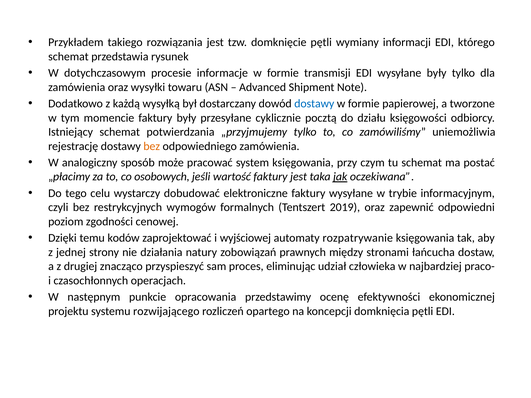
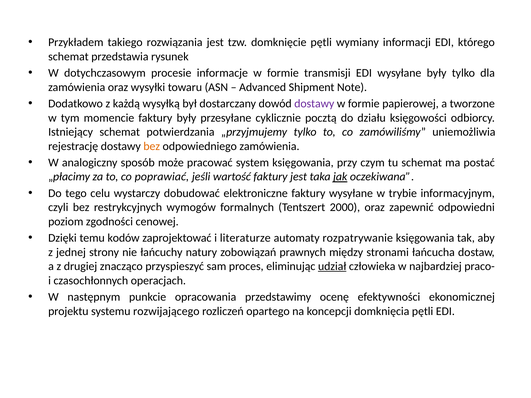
dostawy colour: blue -> purple (314, 104)
osobowych: osobowych -> poprawiać (162, 177)
2019: 2019 -> 2000 (345, 208)
wyjściowej: wyjściowej -> literaturze (245, 238)
działania: działania -> łańcuchy (161, 252)
udział underline: none -> present (332, 267)
